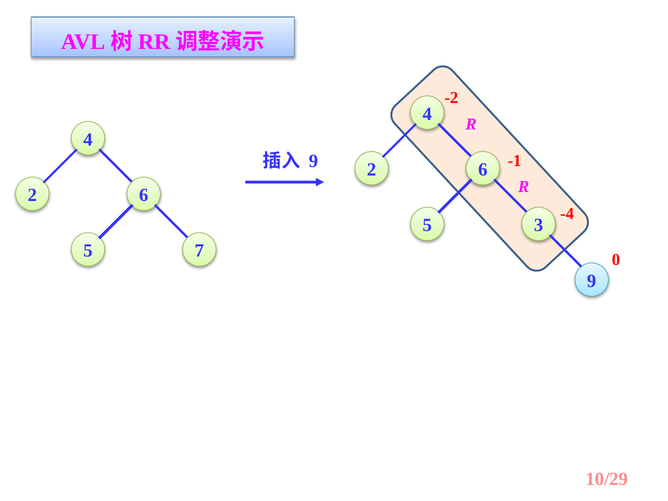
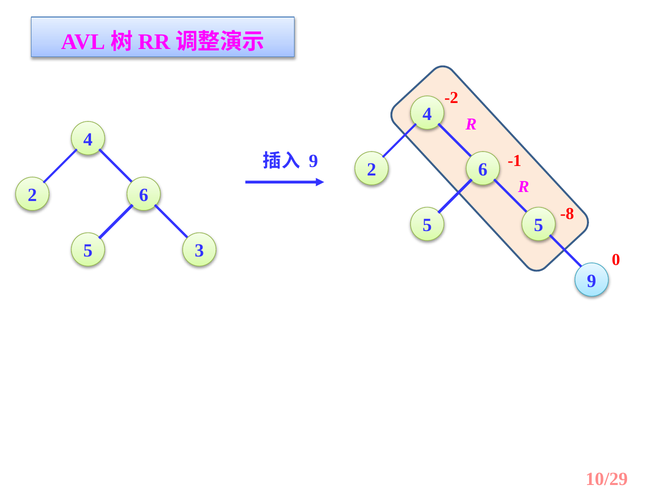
-4: -4 -> -8 (567, 214)
5 3: 3 -> 5 (539, 225)
7: 7 -> 3 (199, 251)
